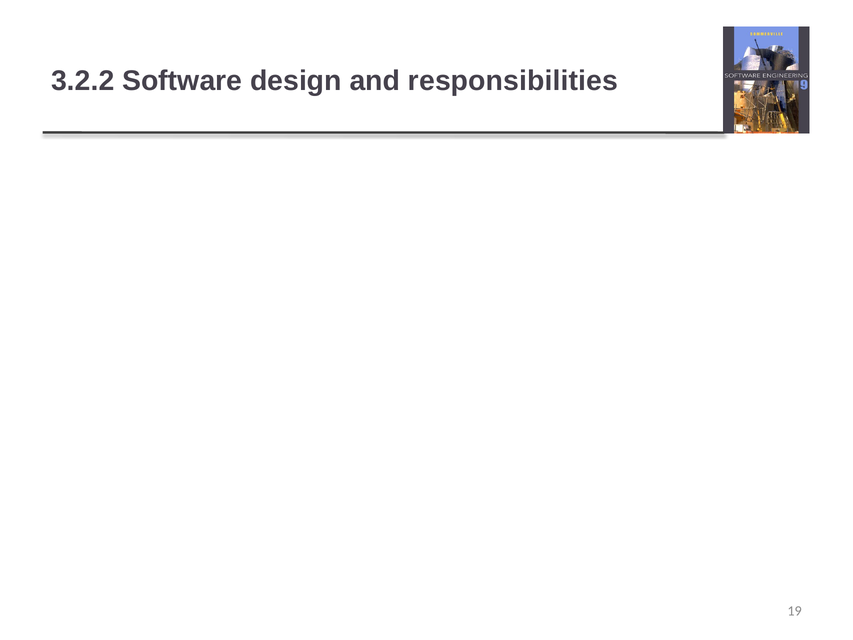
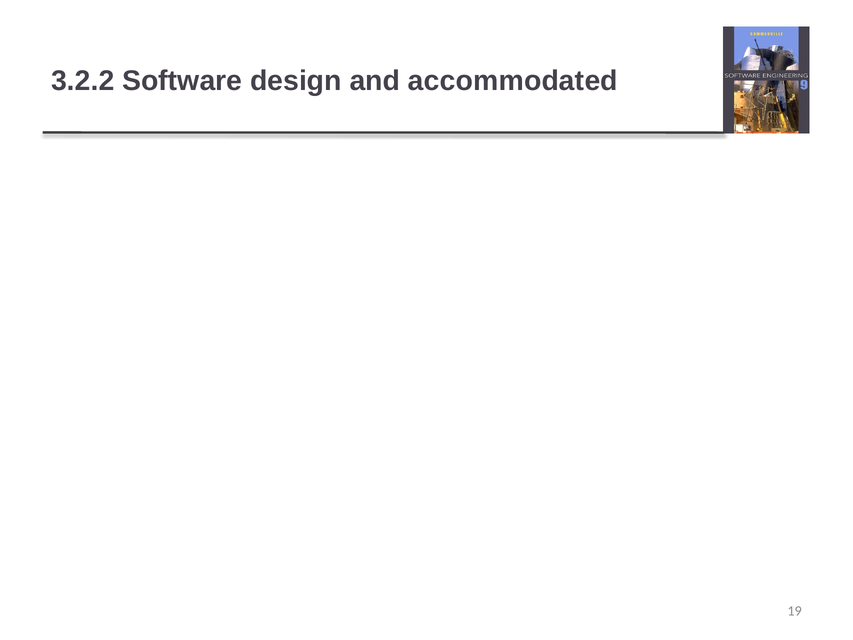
responsibilities: responsibilities -> accommodated (513, 81)
